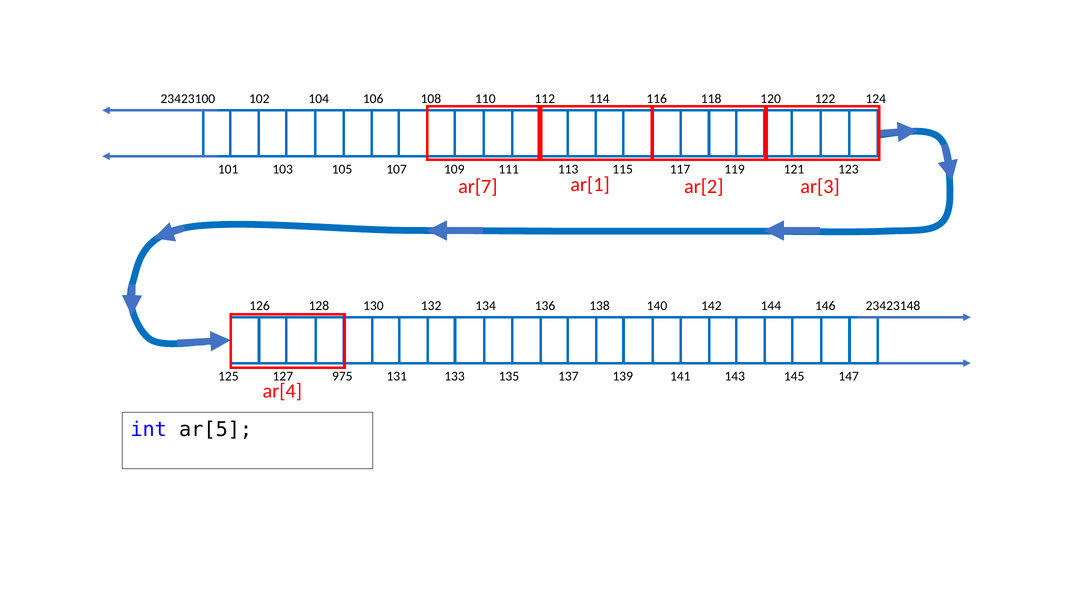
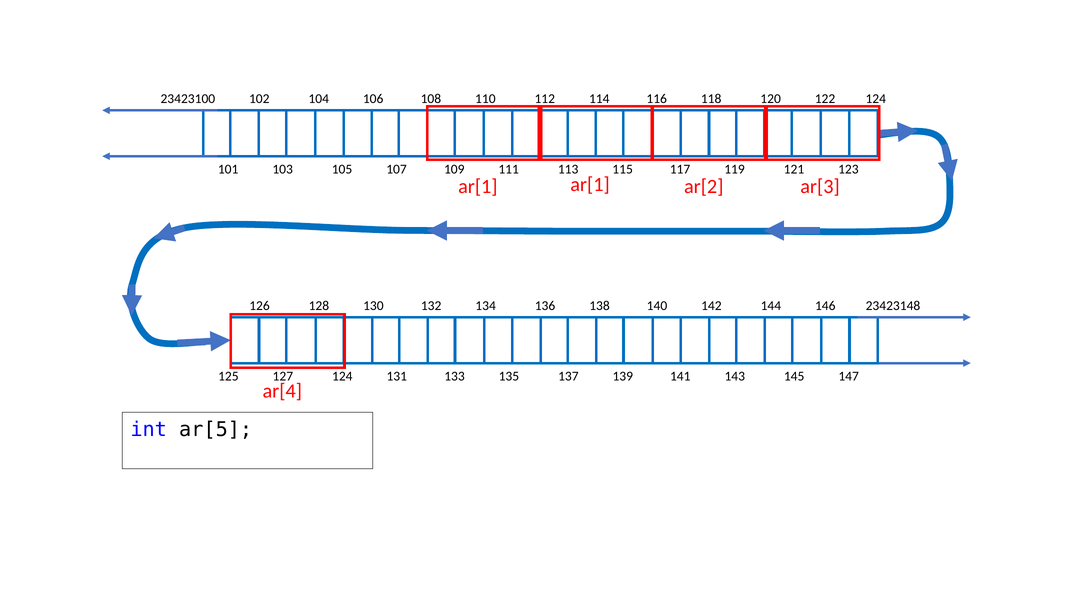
ar[7: ar[7 -> ar[1 (478, 186)
127 975: 975 -> 124 (342, 376)
